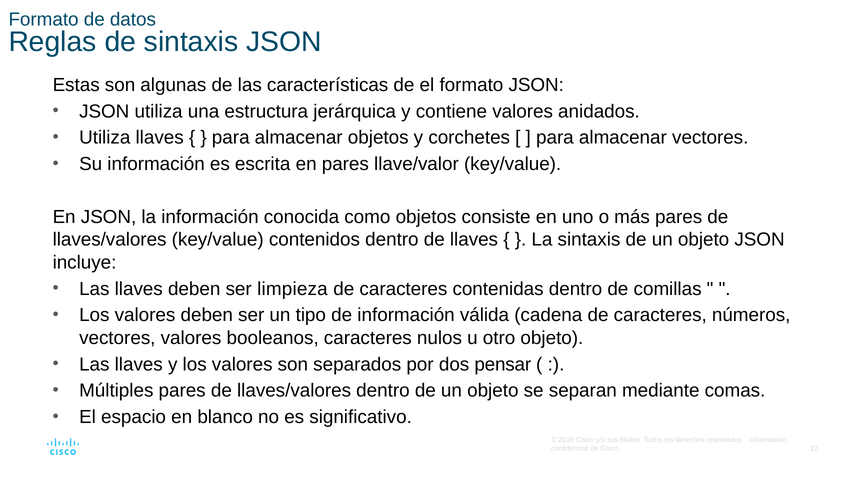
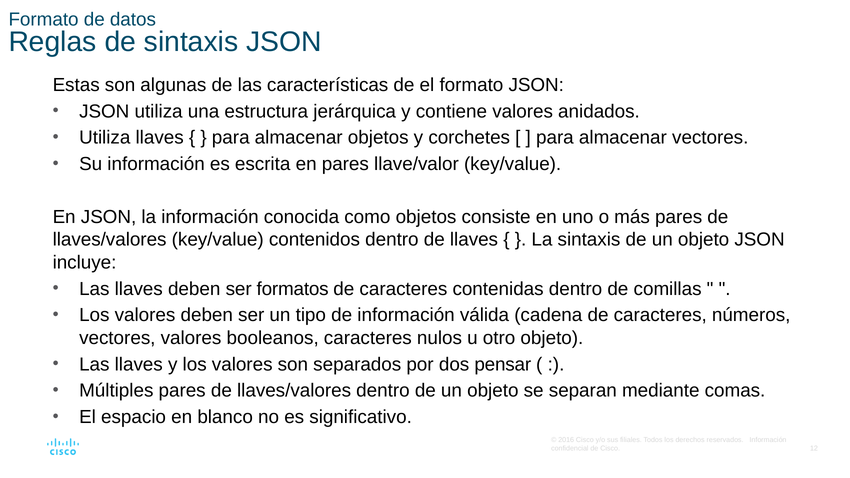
limpieza: limpieza -> formatos (293, 289)
